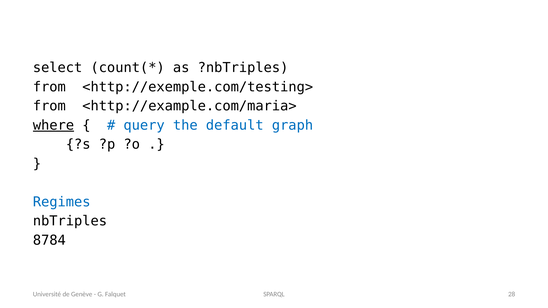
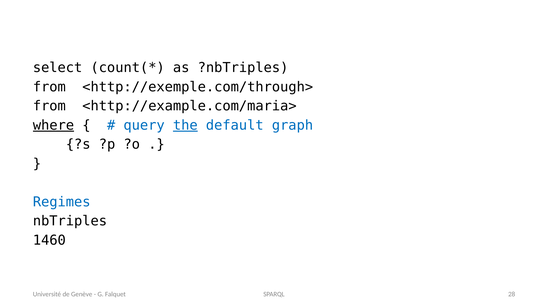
<http://exemple.com/testing>: <http://exemple.com/testing> -> <http://exemple.com/through> (198, 87)
the underline: none -> present (185, 125)
8784: 8784 -> 1460 (49, 240)
